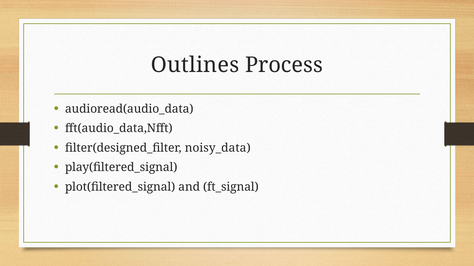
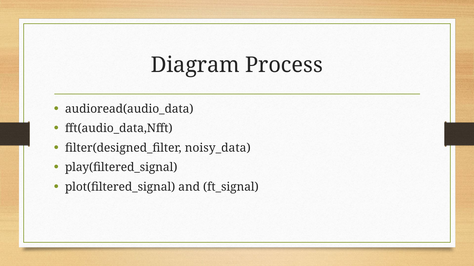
Outlines: Outlines -> Diagram (195, 65)
